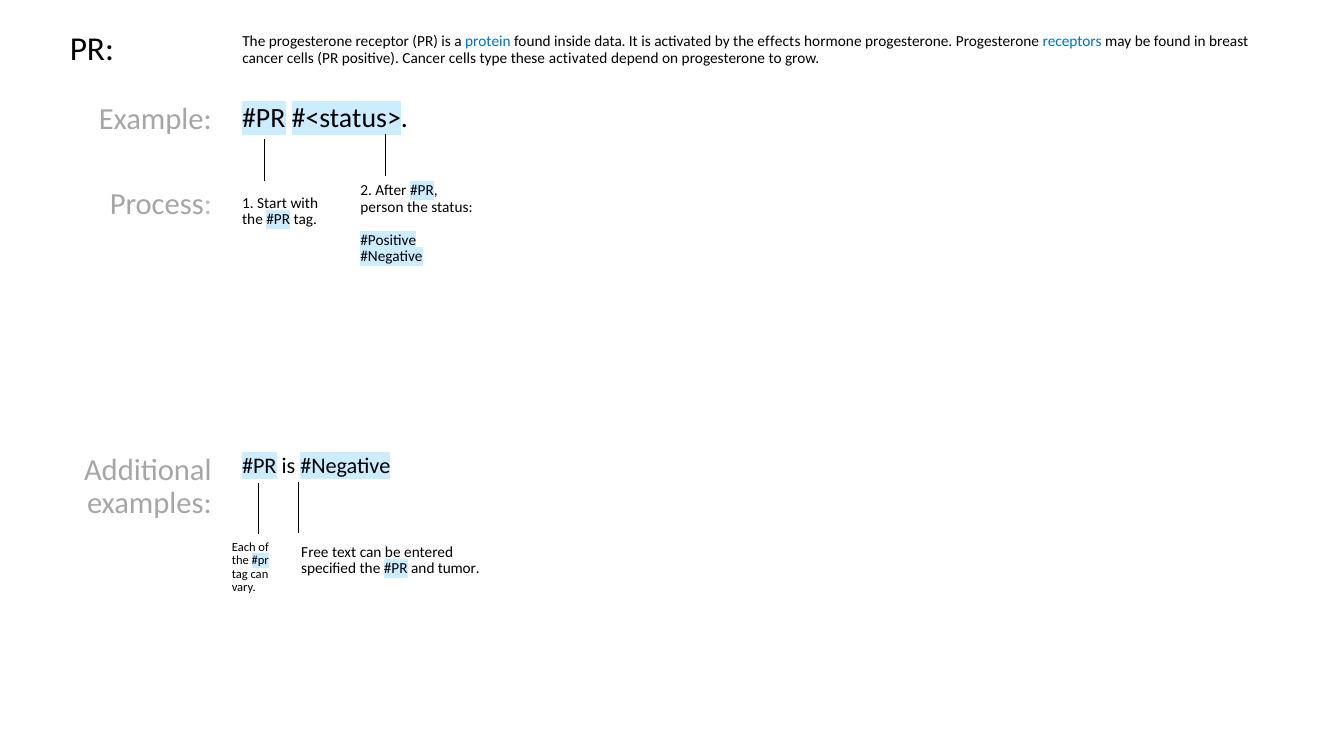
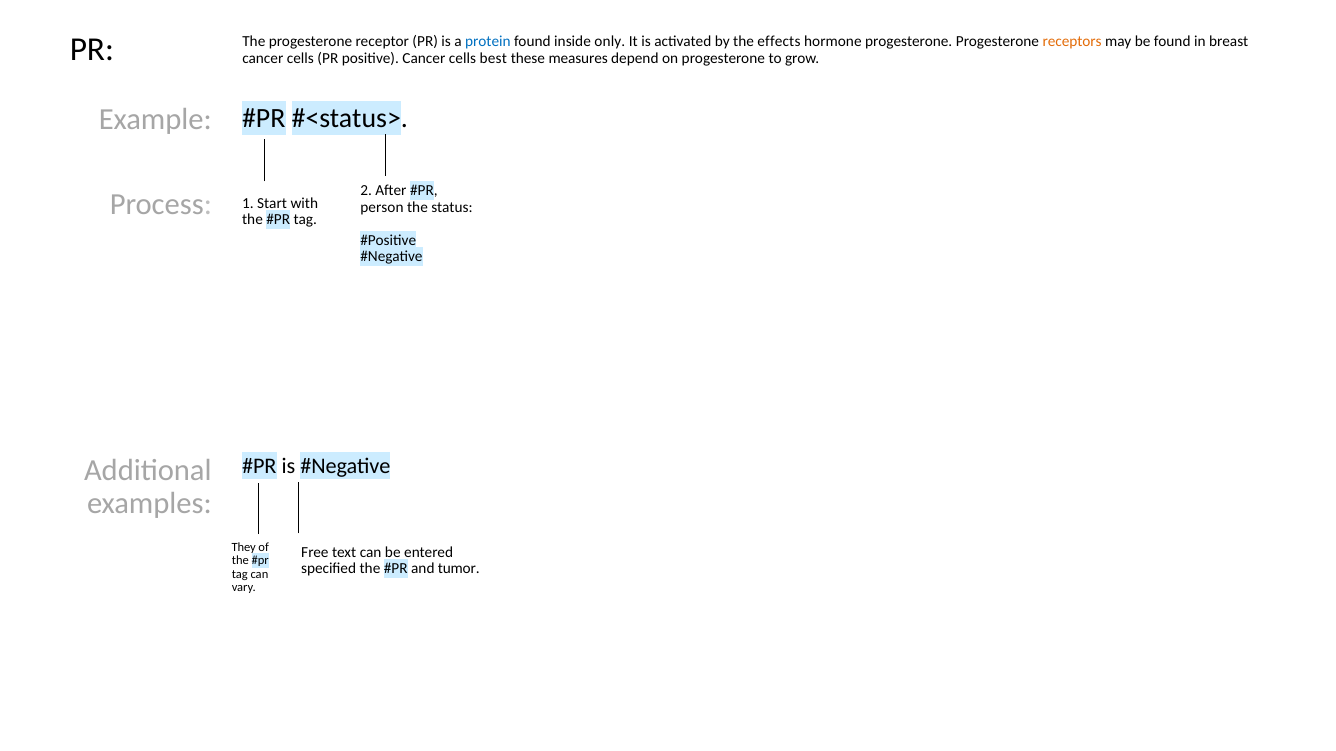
data: data -> only (610, 42)
receptors colour: blue -> orange (1072, 42)
type: type -> best (493, 58)
these activated: activated -> measures (578, 58)
Each: Each -> They (244, 547)
